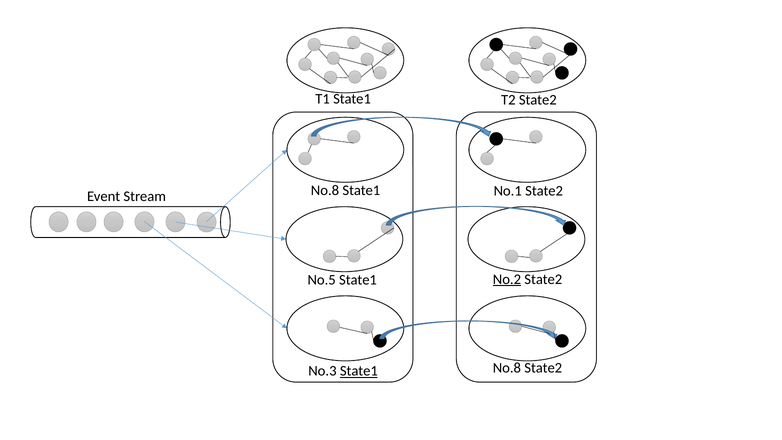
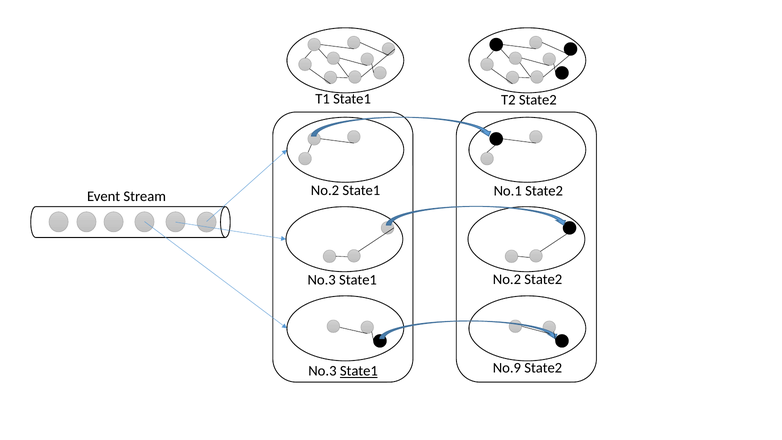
No.8: No.8 -> No.2 (325, 190)
No.2 underline: present -> none (507, 279)
No.5: No.5 -> No.3 (322, 280)
No.8: No.8 -> No.9 (507, 368)
